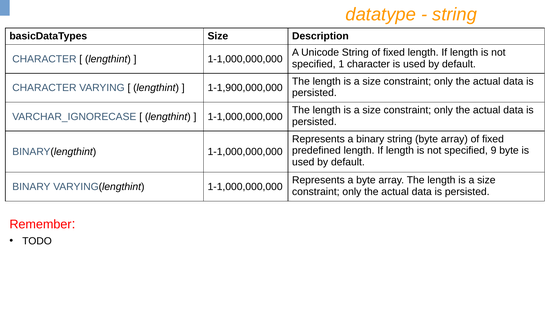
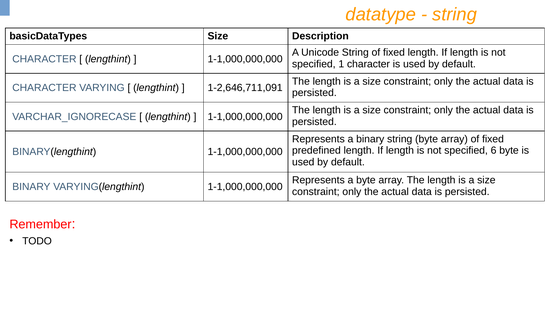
1-1,900,000,000: 1-1,900,000,000 -> 1-2,646,711,091 (245, 88)
9: 9 -> 6 (494, 151)
